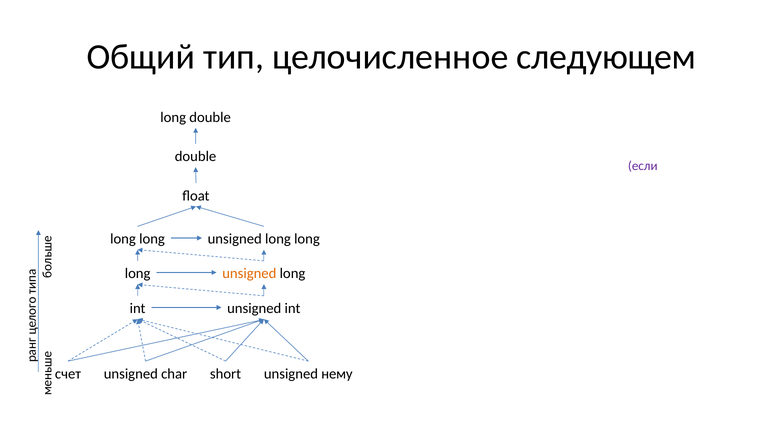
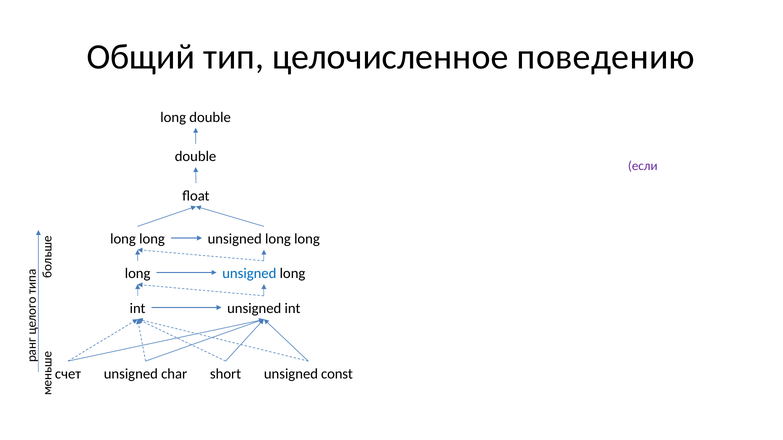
следующем: следующем -> поведению (606, 57)
unsigned colour: orange -> blue (249, 274)
нему: нему -> const (337, 374)
